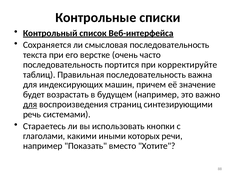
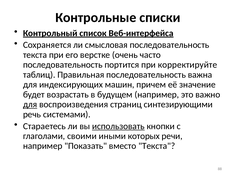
использовать underline: none -> present (118, 126)
какими: какими -> своими (82, 136)
вместо Хотите: Хотите -> Текста (157, 146)
